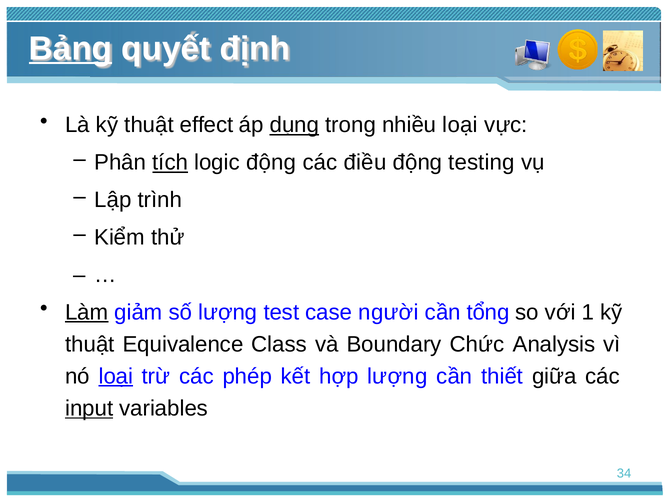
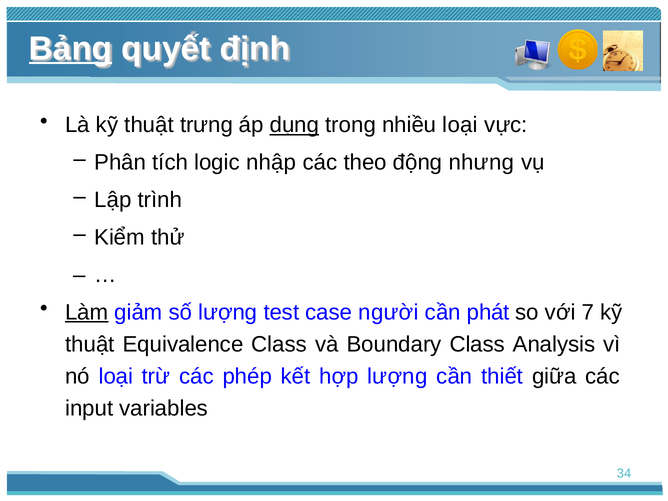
effect: effect -> trưng (206, 125)
tích underline: present -> none (170, 163)
logic động: động -> nhập (271, 163)
điều: điều -> theo (365, 163)
testing: testing -> nhưng (481, 163)
tổng: tổng -> phát (488, 312)
1: 1 -> 7 (588, 312)
Boundary Chức: Chức -> Class (477, 344)
loại underline: present -> none (116, 376)
input underline: present -> none (89, 408)
